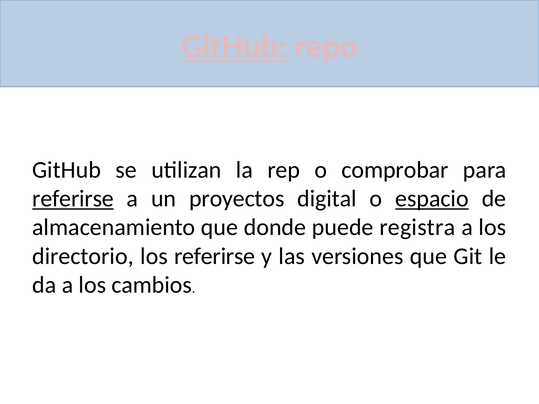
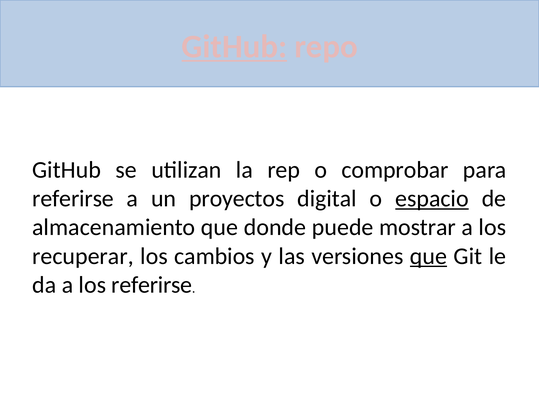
referirse underline: present -> none (73, 199)
registra: registra -> mostrar (418, 228)
directorio: directorio -> recuperar (83, 256)
los referirse: referirse -> cambios (214, 256)
que underline: none -> present (428, 256)
los cambios: cambios -> referirse (152, 285)
